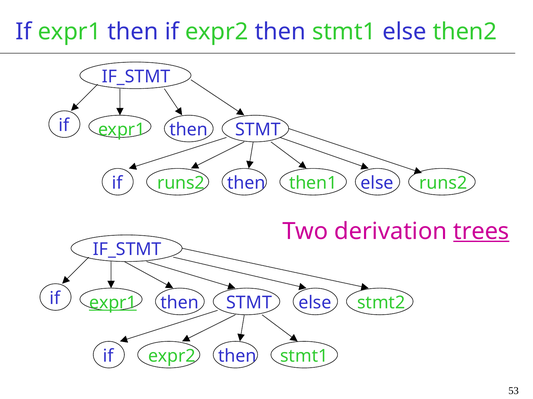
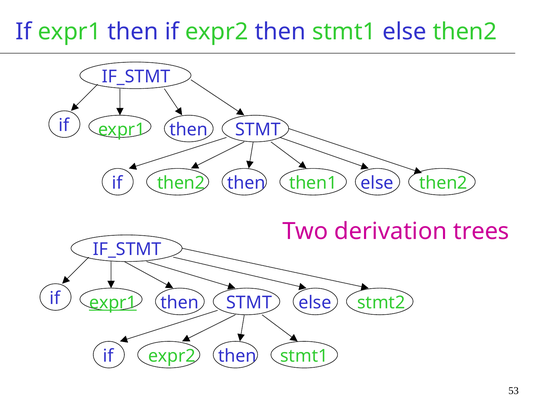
if runs2: runs2 -> then2 (181, 183)
runs2: runs2 -> then2 (443, 183)
trees underline: present -> none (481, 232)
